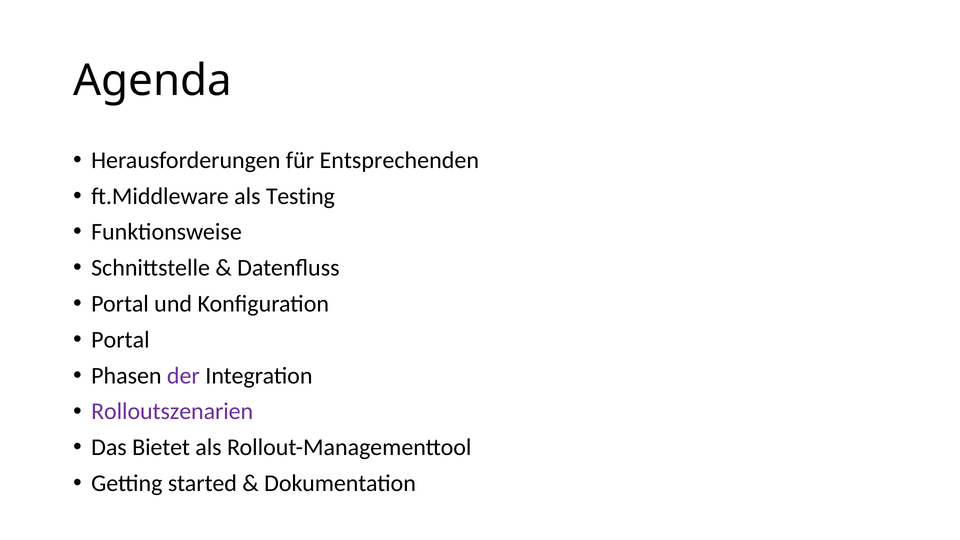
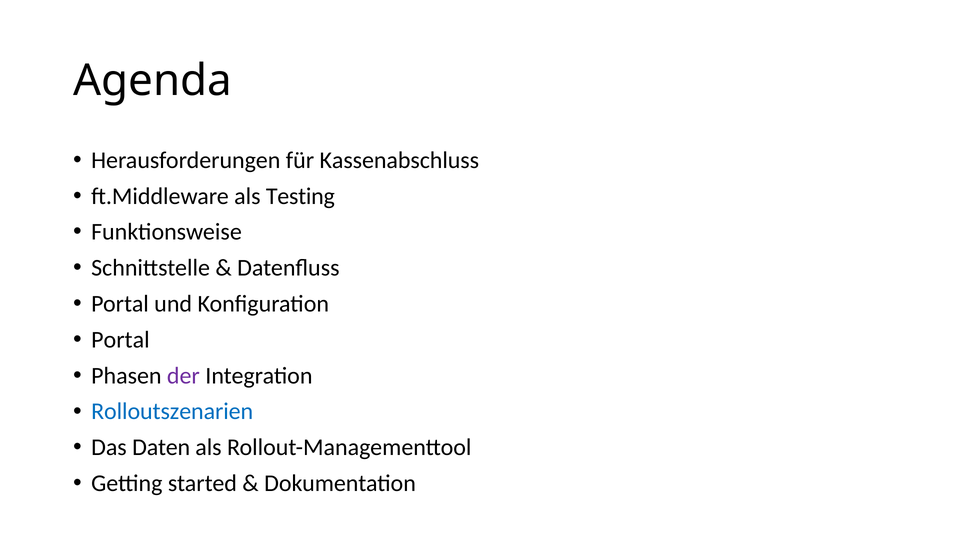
Entsprechenden: Entsprechenden -> Kassenabschluss (399, 160)
Rolloutszenarien colour: purple -> blue (172, 412)
Bietet: Bietet -> Daten (161, 447)
